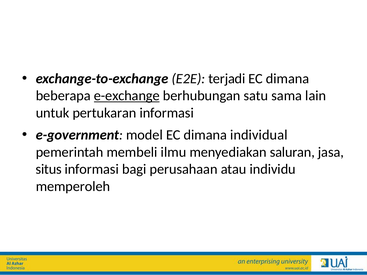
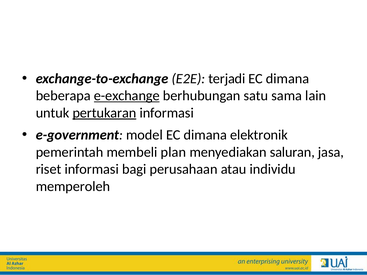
pertukaran underline: none -> present (104, 113)
individual: individual -> elektronik (259, 135)
ilmu: ilmu -> plan (173, 152)
situs: situs -> riset (49, 169)
